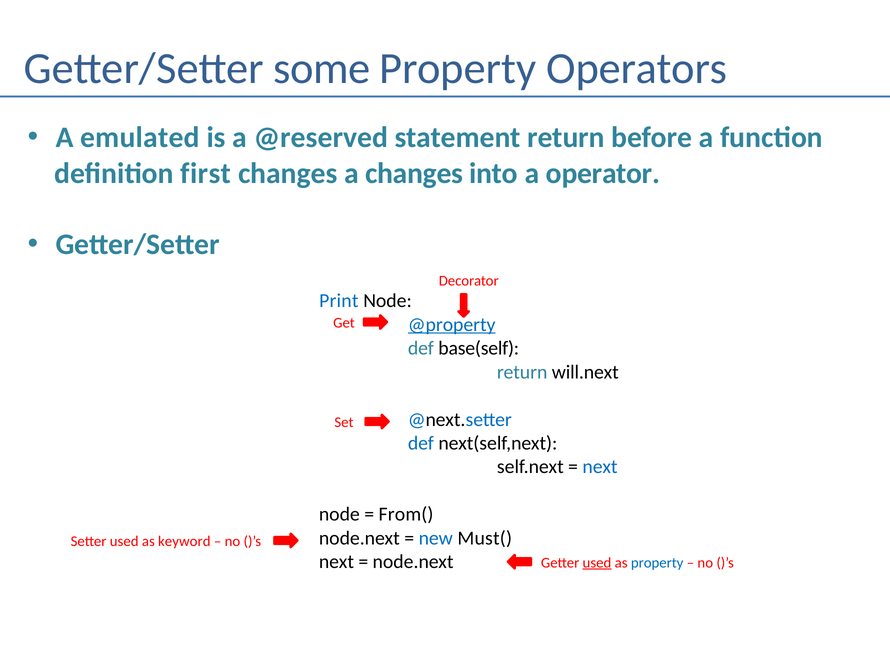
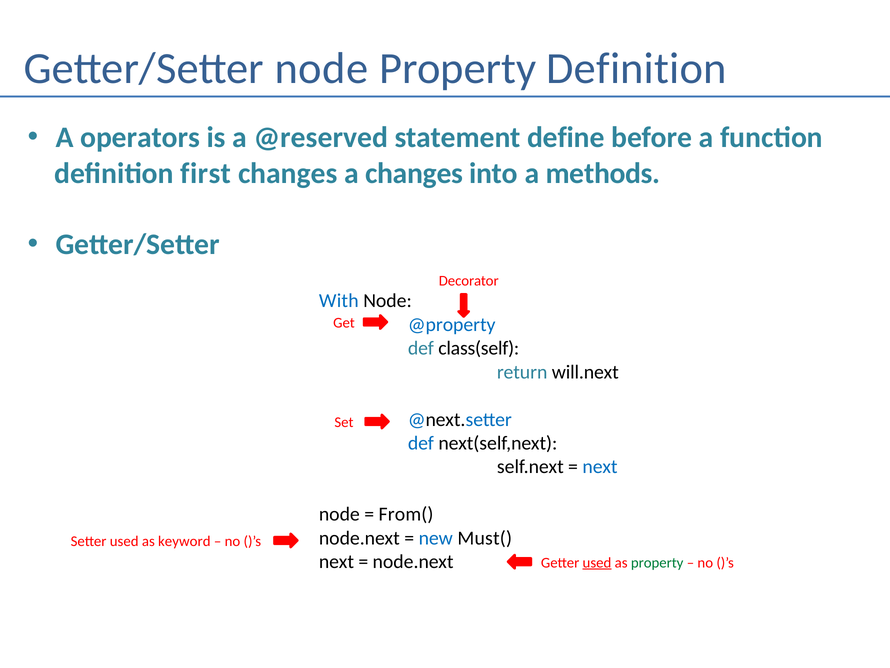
Getter/Setter some: some -> node (321, 68)
Property Operators: Operators -> Definition (637, 68)
emulated: emulated -> operators (140, 138)
statement return: return -> define (566, 138)
operator: operator -> methods (603, 173)
Print: Print -> With (339, 301)
@property underline: present -> none (452, 324)
base(self: base(self -> class(self (479, 348)
property colour: blue -> green (657, 562)
